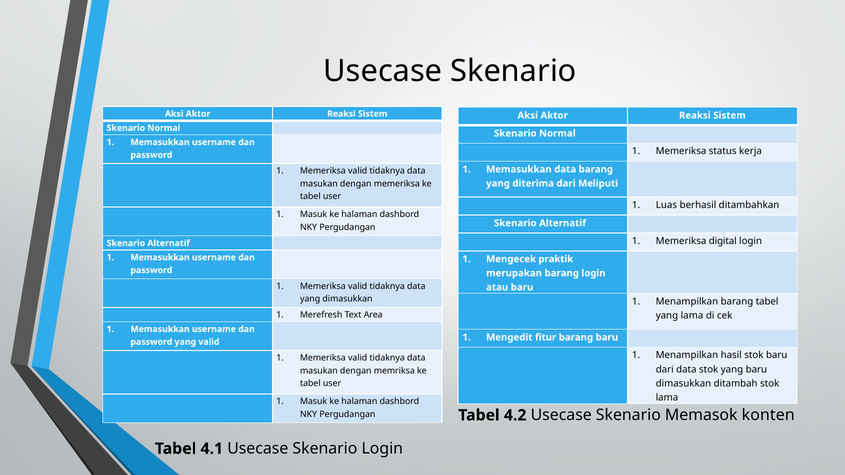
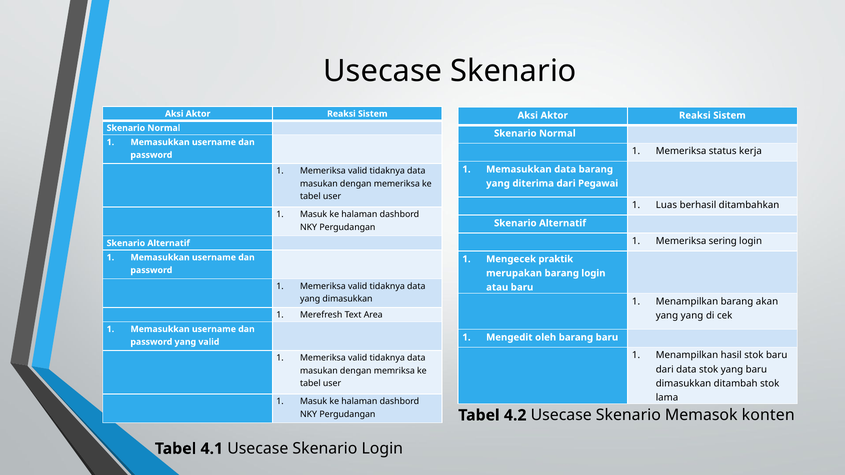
Meliputi: Meliputi -> Pegawai (598, 183)
digital: digital -> sering (723, 241)
barang tabel: tabel -> akan (767, 302)
yang lama: lama -> yang (692, 316)
fitur: fitur -> oleh (546, 338)
